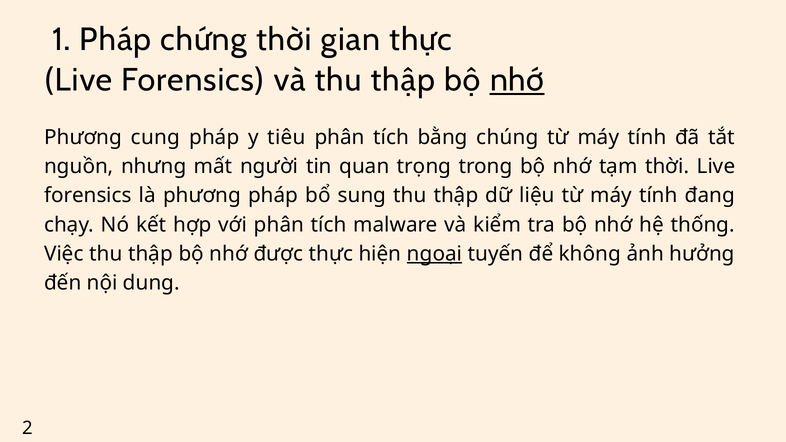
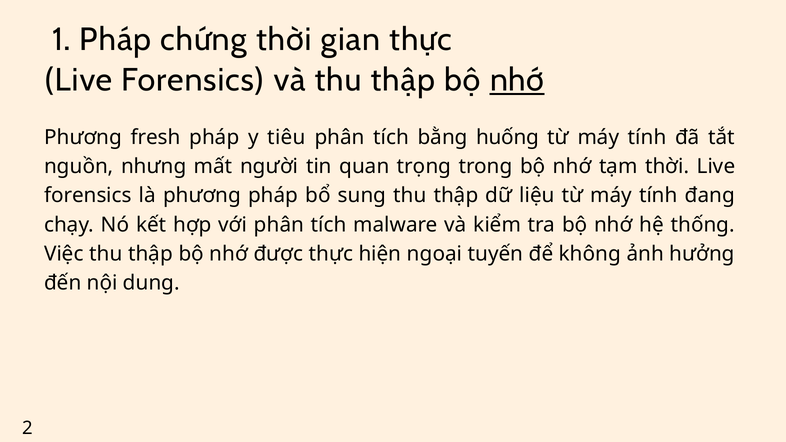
cung: cung -> fresh (156, 138)
chúng: chúng -> huống (508, 138)
ngoại underline: present -> none (434, 254)
